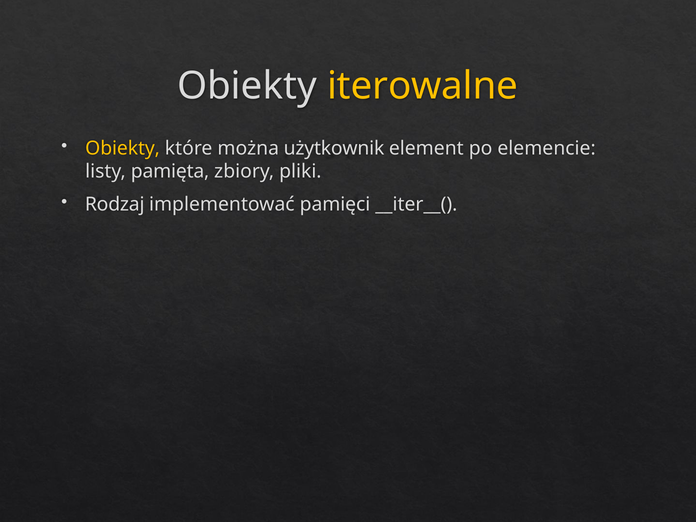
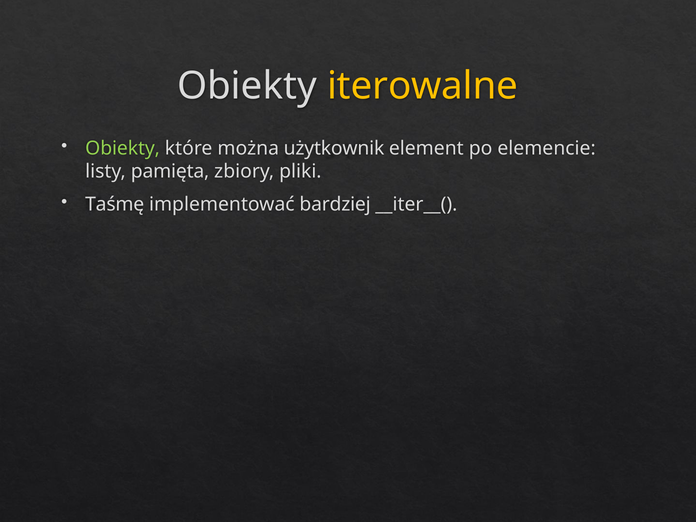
Obiekty colour: yellow -> light green (123, 148)
Rodzaj: Rodzaj -> Taśmę (115, 204)
pamięci: pamięci -> bardziej (335, 204)
